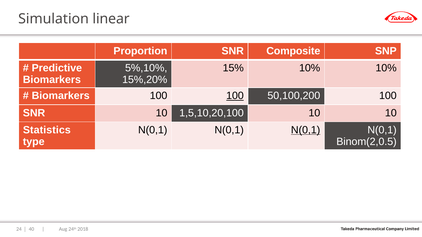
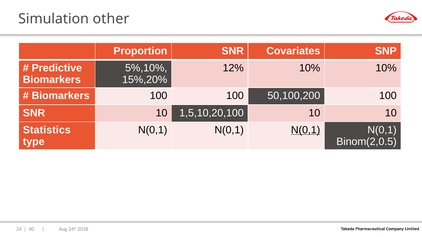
linear: linear -> other (111, 19)
Composite: Composite -> Covariates (293, 51)
15%: 15% -> 12% (233, 68)
100 underline: present -> none (235, 96)
